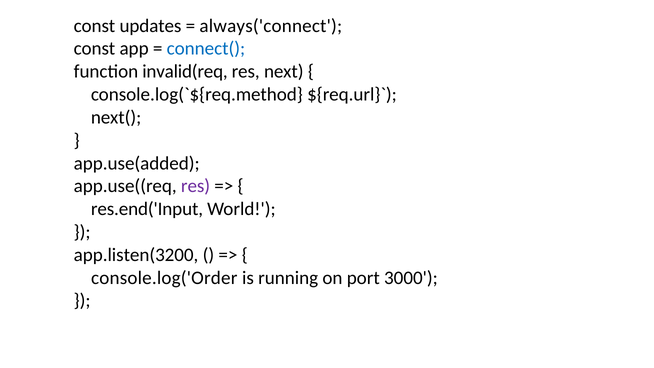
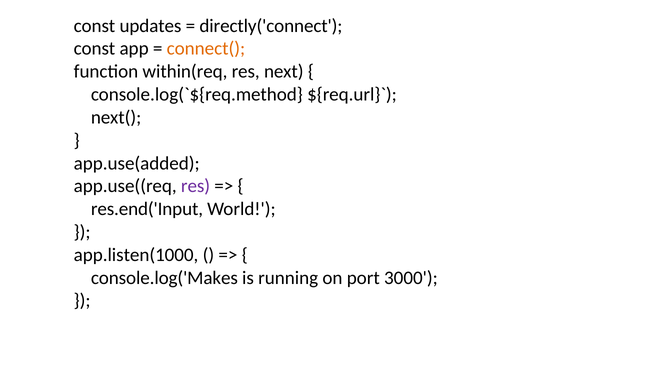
always('connect: always('connect -> directly('connect (271, 26)
connect( colour: blue -> orange (206, 49)
invalid(req: invalid(req -> within(req (185, 72)
app.listen(3200: app.listen(3200 -> app.listen(1000 (136, 255)
console.log('Order: console.log('Order -> console.log('Makes (164, 278)
